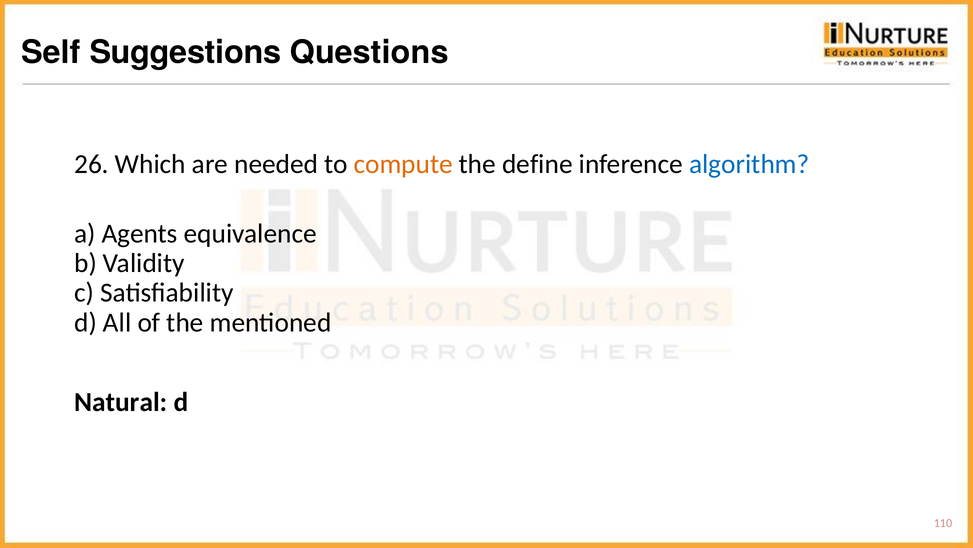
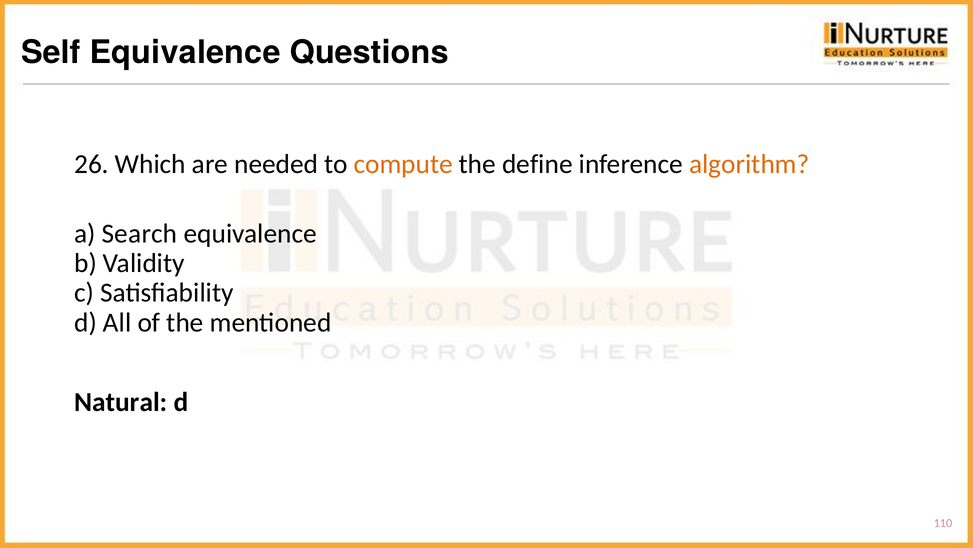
Self Suggestions: Suggestions -> Equivalence (185, 53)
algorithm colour: blue -> orange (749, 164)
Agents: Agents -> Search (140, 233)
